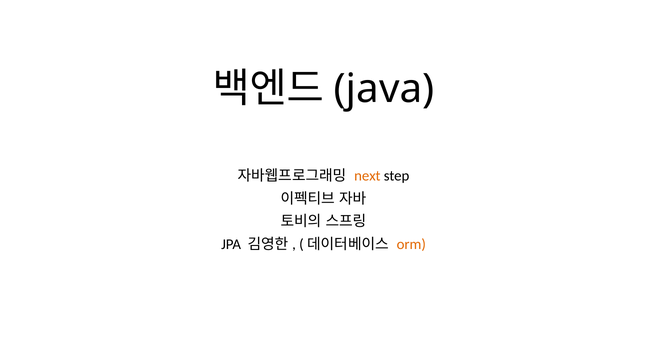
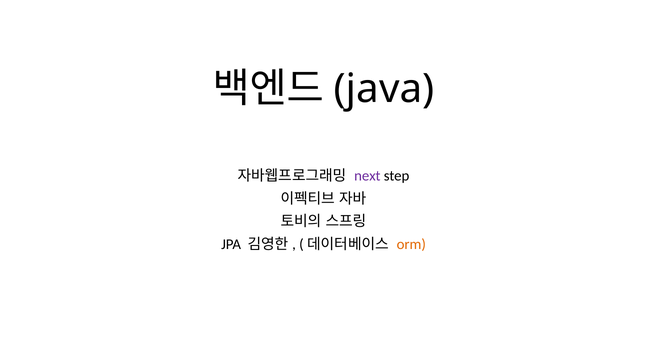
next colour: orange -> purple (367, 176)
